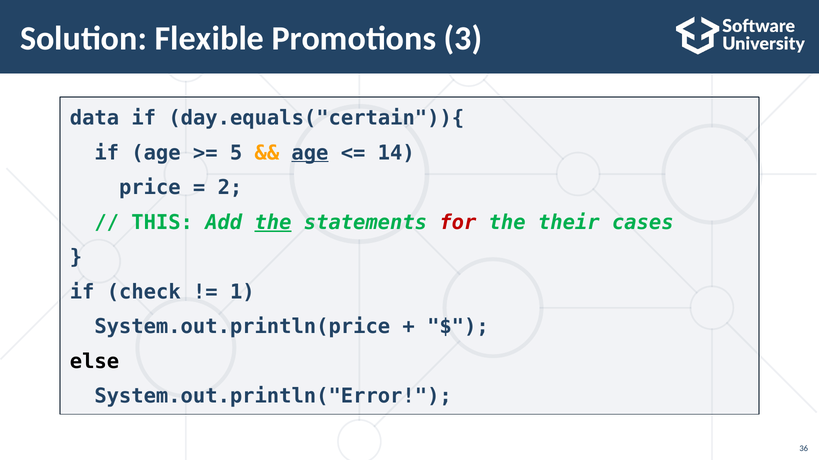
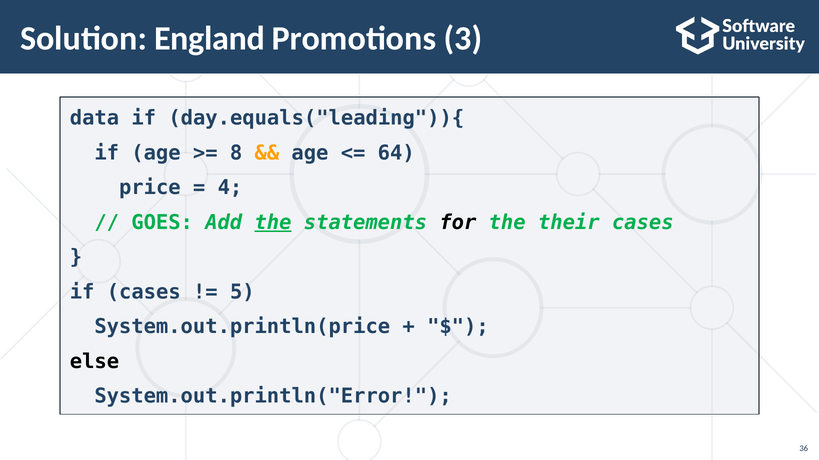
Flexible: Flexible -> England (210, 39)
day.equals("certain")){: day.equals("certain")){ -> day.equals("leading")){ (316, 118)
5: 5 -> 8 (236, 153)
age underline: present -> none (310, 153)
14: 14 -> 64 (396, 153)
2: 2 -> 4 (230, 188)
THIS: THIS -> GOES (162, 223)
for colour: red -> black (458, 223)
if check: check -> cases (144, 292)
1: 1 -> 5 (242, 292)
